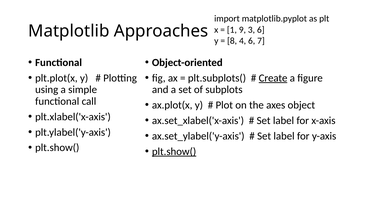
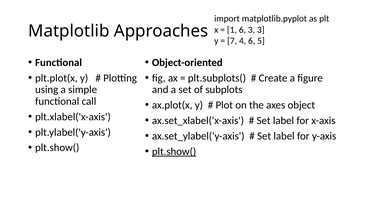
1 9: 9 -> 6 (242, 30)
3 6: 6 -> 3 (261, 30)
8: 8 -> 7 (232, 41)
7: 7 -> 5 (261, 41)
Create underline: present -> none (273, 78)
